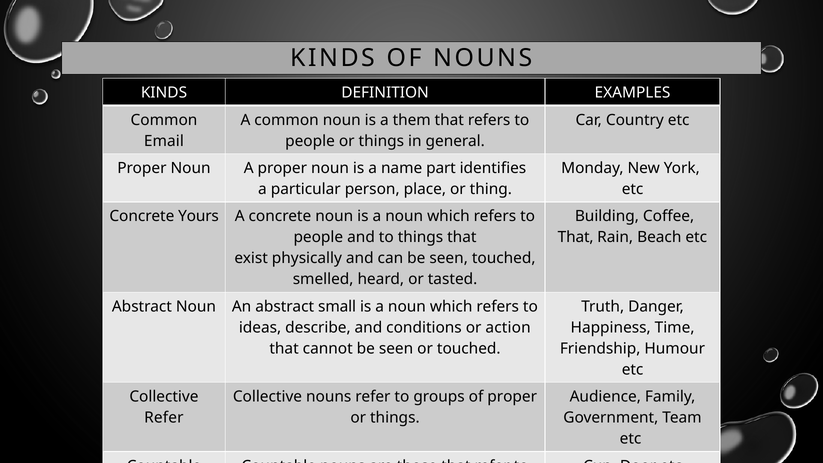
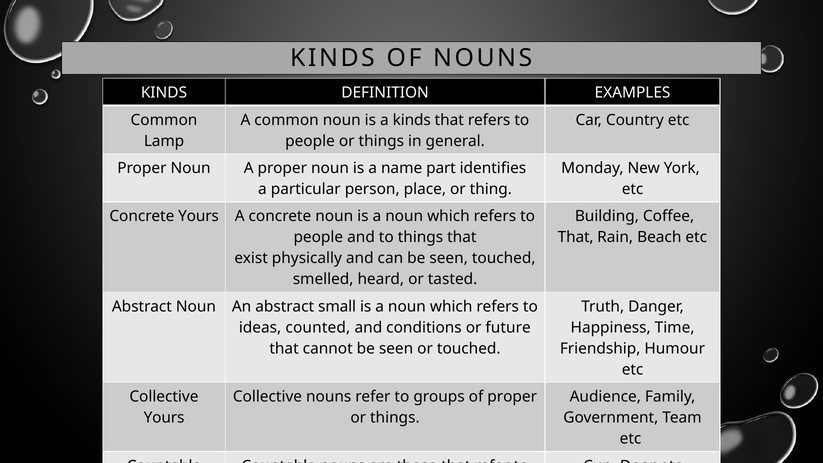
a them: them -> kinds (412, 120)
Email: Email -> Lamp (164, 141)
ideas describe: describe -> counted (318, 328)
action: action -> future (508, 328)
Refer: Refer -> Yours (164, 418)
